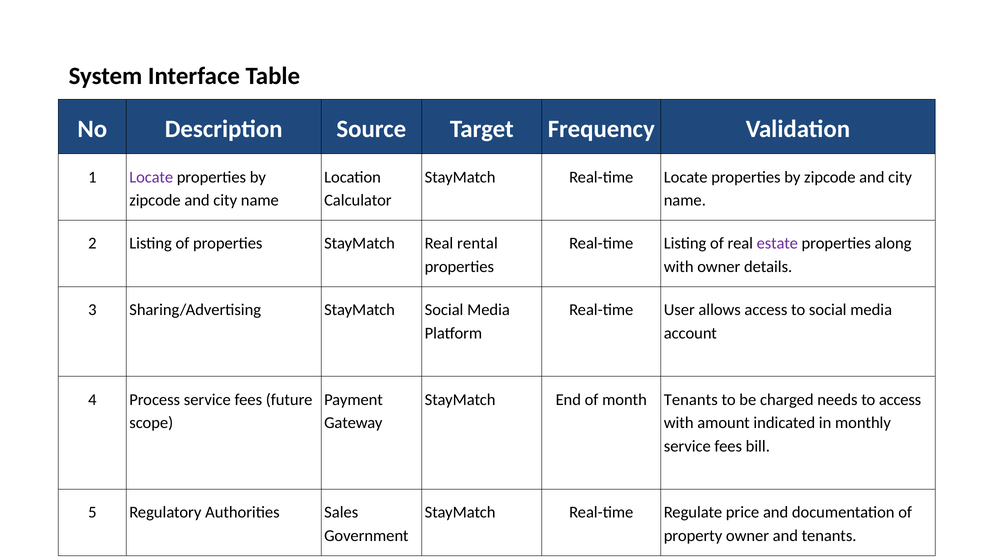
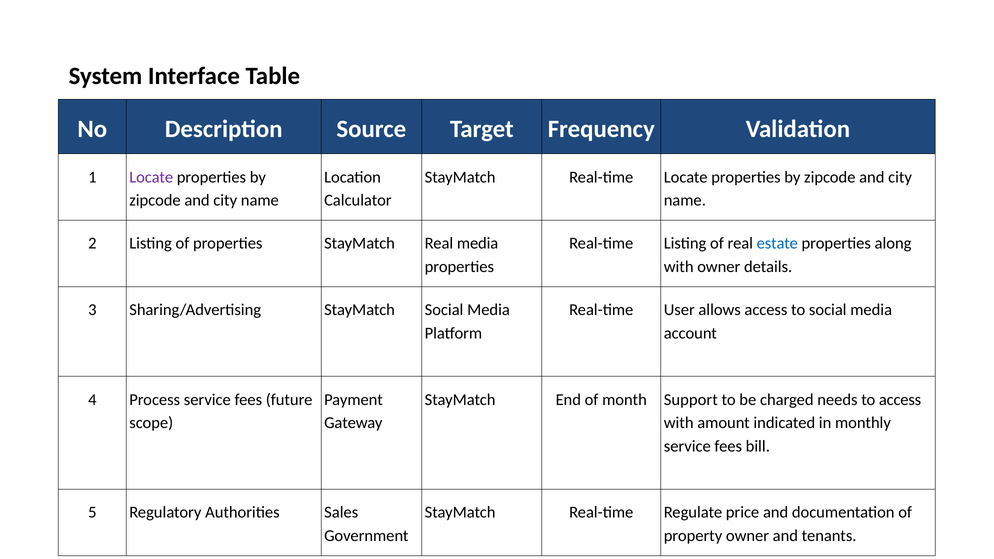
Real rental: rental -> media (478, 244)
estate colour: purple -> blue (777, 244)
month Tenants: Tenants -> Support (691, 400)
